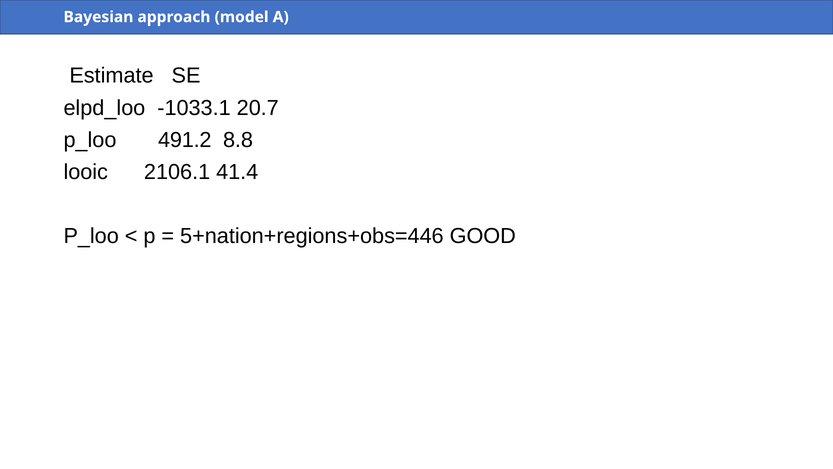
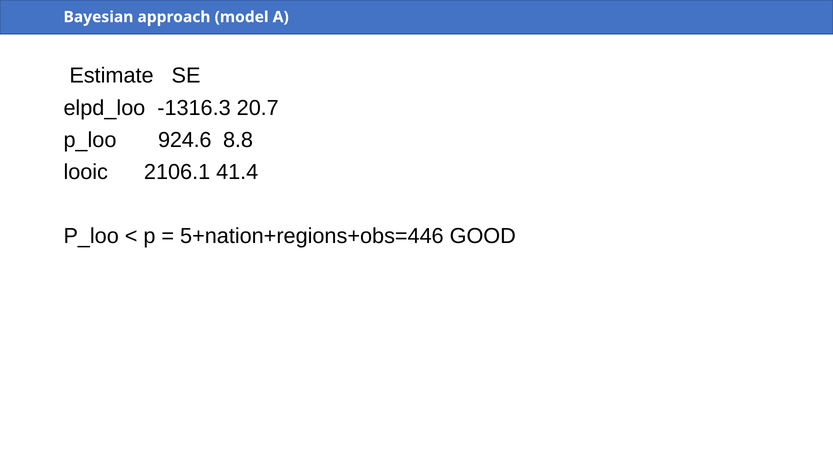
-1033.1: -1033.1 -> -1316.3 (194, 108)
491.2: 491.2 -> 924.6 (185, 140)
